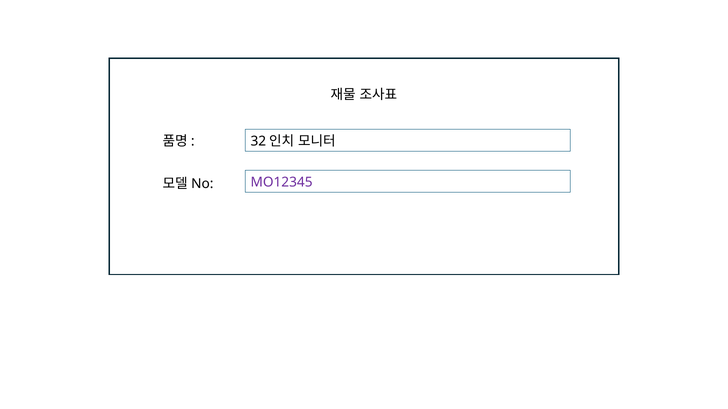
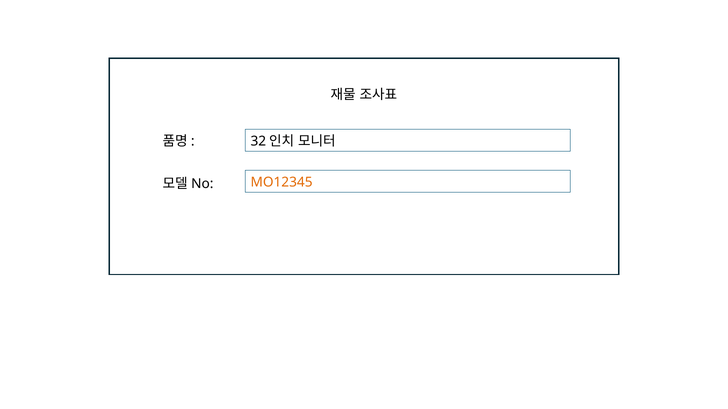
MO12345 colour: purple -> orange (282, 182)
